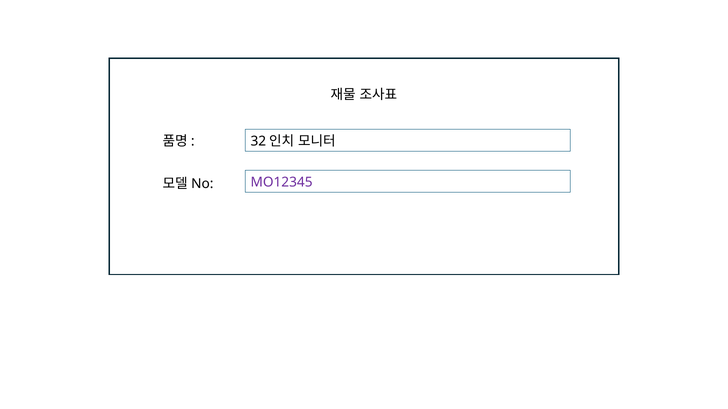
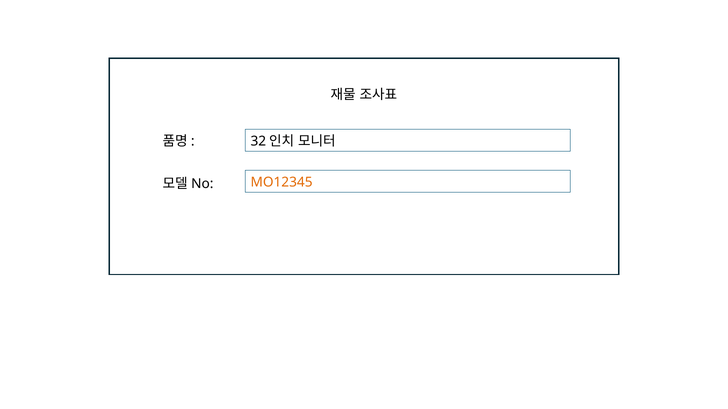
MO12345 colour: purple -> orange (282, 182)
